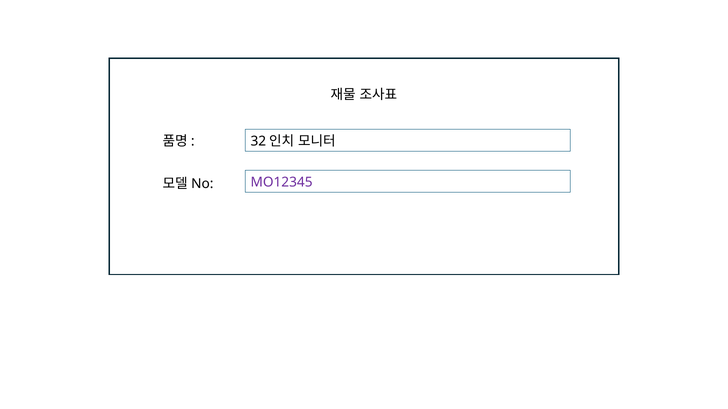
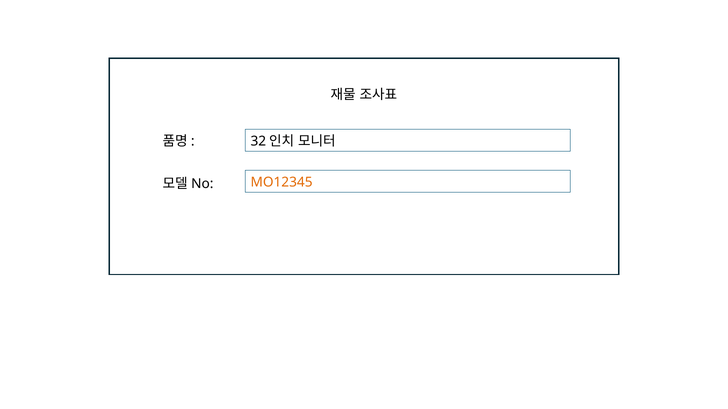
MO12345 colour: purple -> orange (282, 182)
